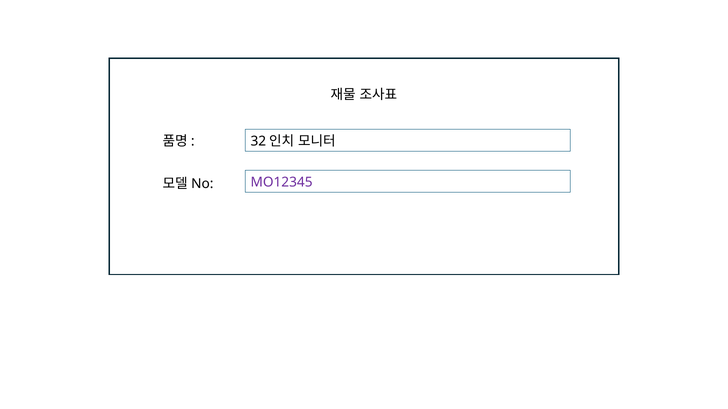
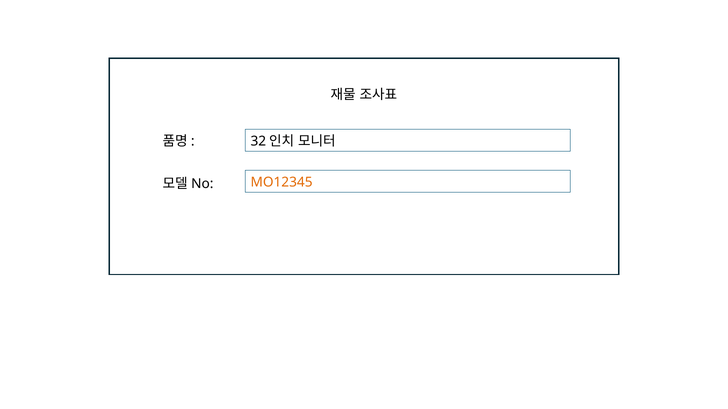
MO12345 colour: purple -> orange (282, 182)
